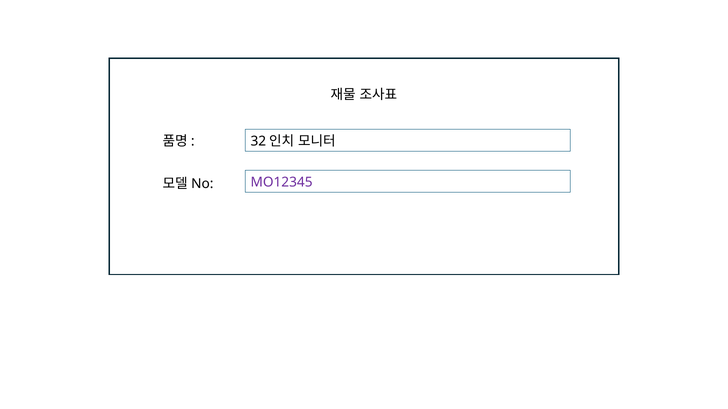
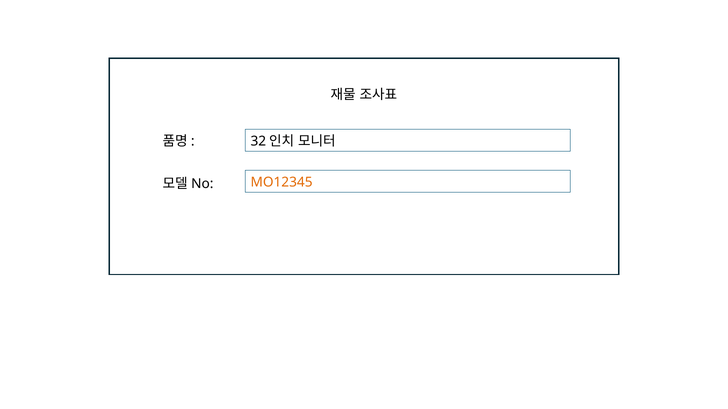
MO12345 colour: purple -> orange (282, 182)
